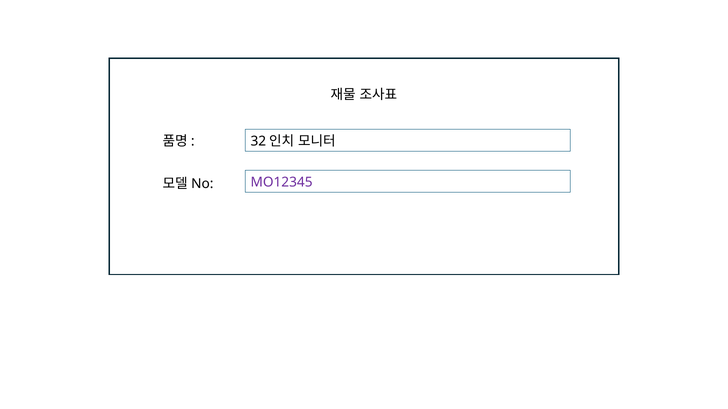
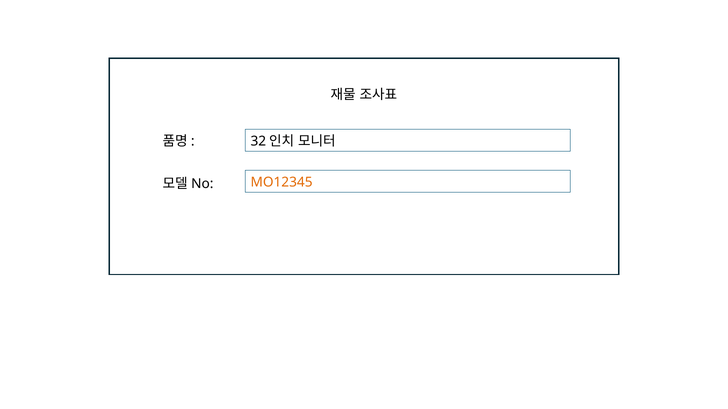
MO12345 colour: purple -> orange (282, 182)
